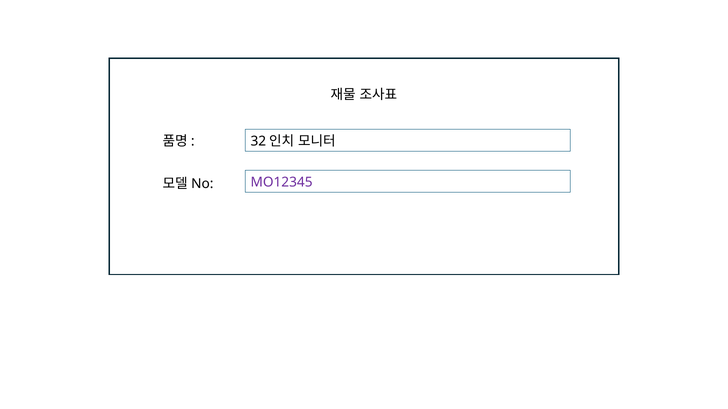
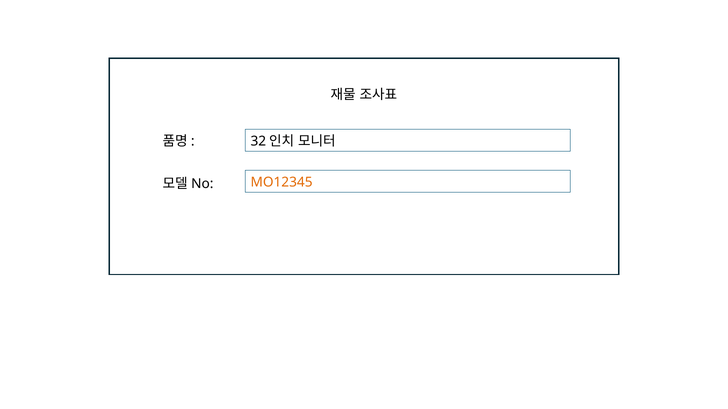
MO12345 colour: purple -> orange (282, 182)
